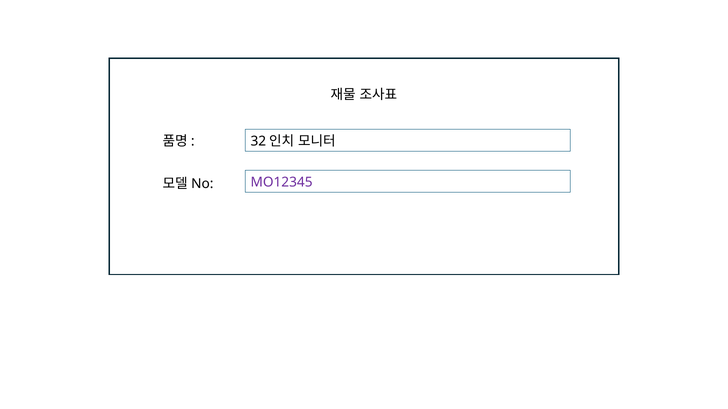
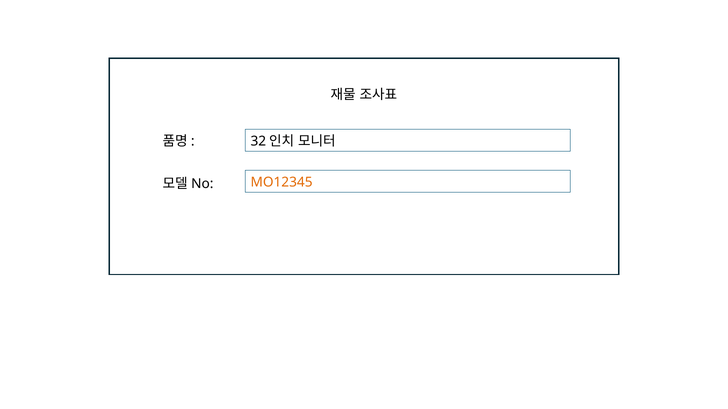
MO12345 colour: purple -> orange (282, 182)
